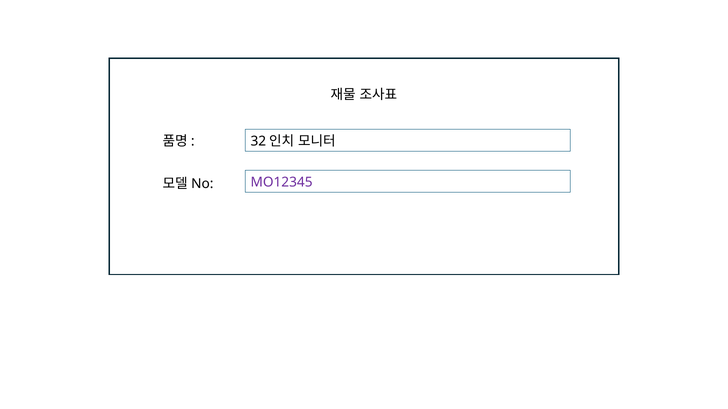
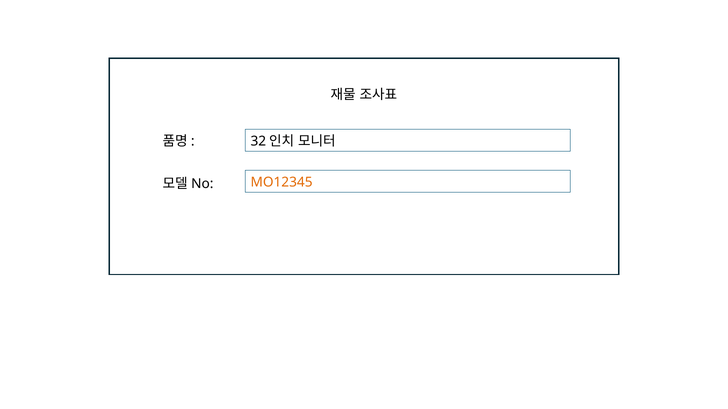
MO12345 colour: purple -> orange (282, 182)
